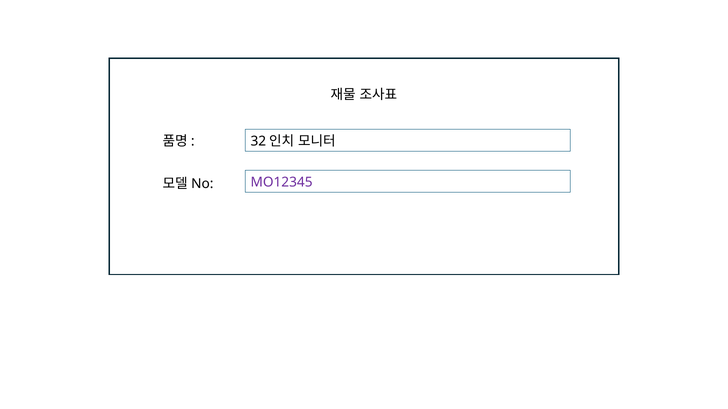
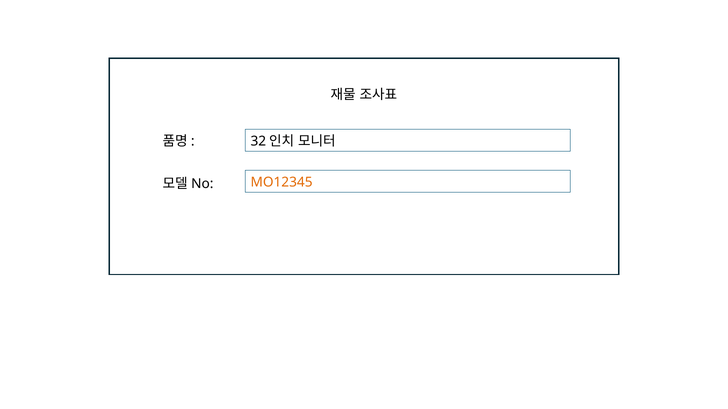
MO12345 colour: purple -> orange (282, 182)
